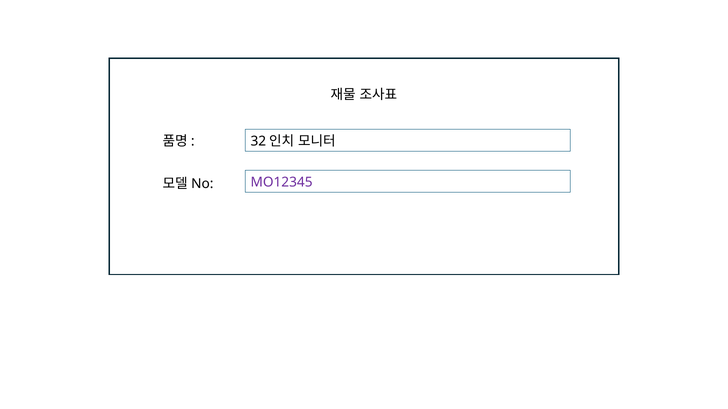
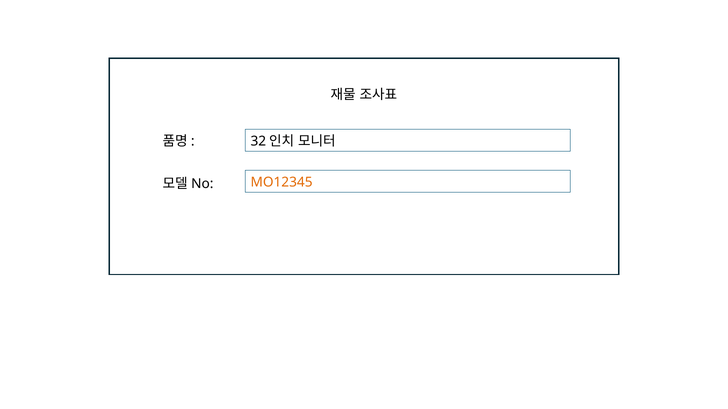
MO12345 colour: purple -> orange (282, 182)
